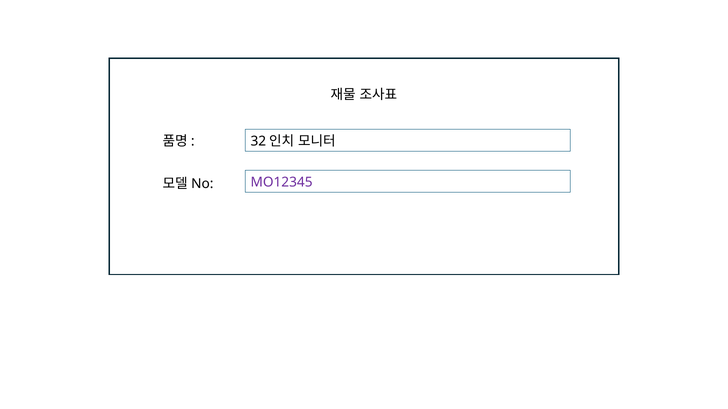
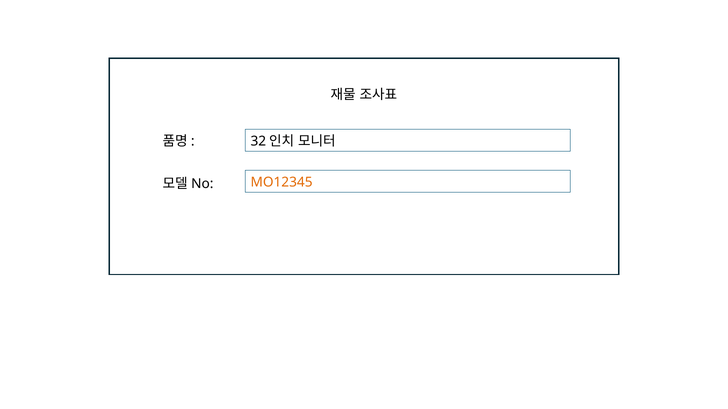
MO12345 colour: purple -> orange (282, 182)
